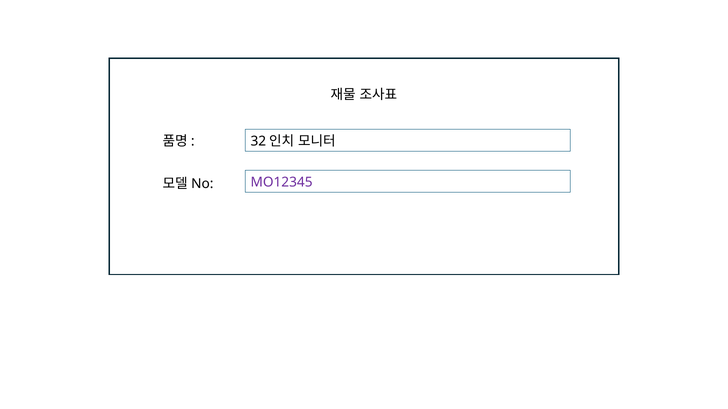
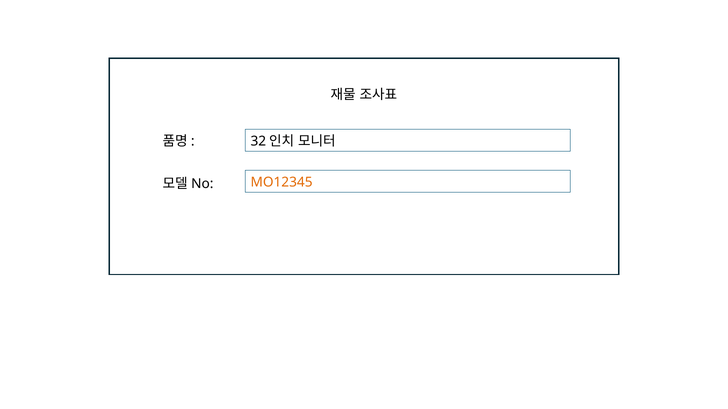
MO12345 colour: purple -> orange (282, 182)
